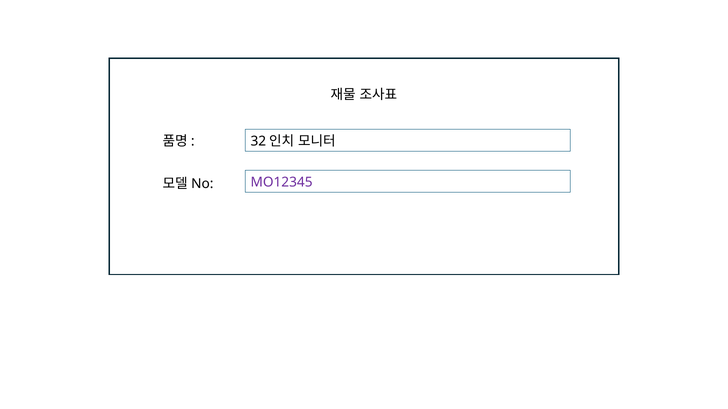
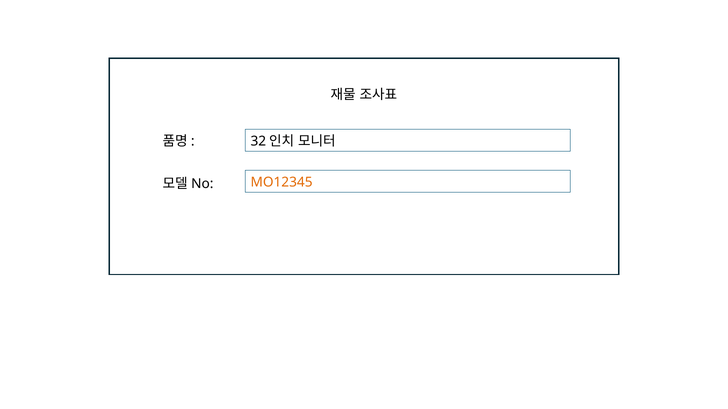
MO12345 colour: purple -> orange (282, 182)
